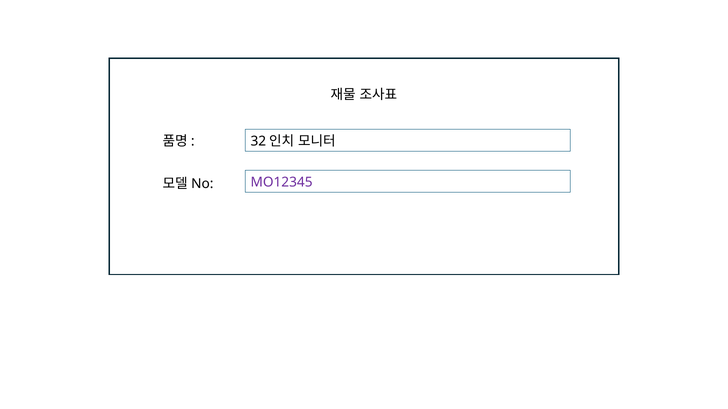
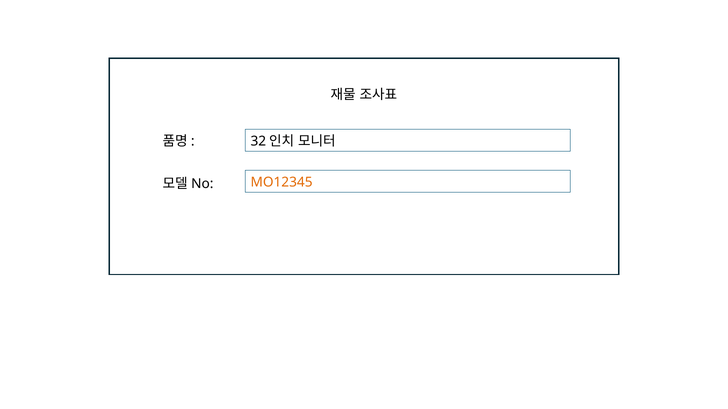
MO12345 colour: purple -> orange (282, 182)
